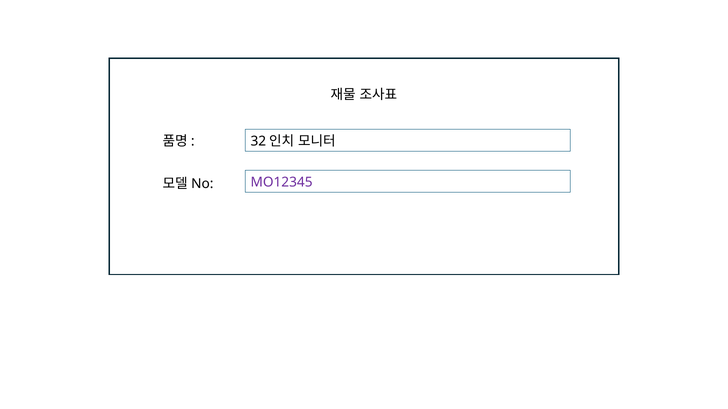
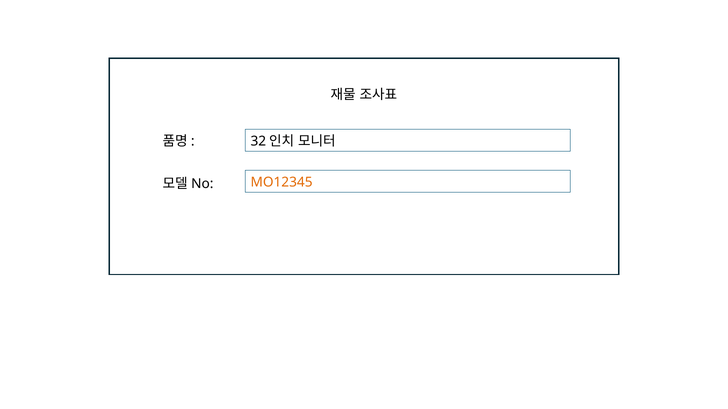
MO12345 colour: purple -> orange (282, 182)
